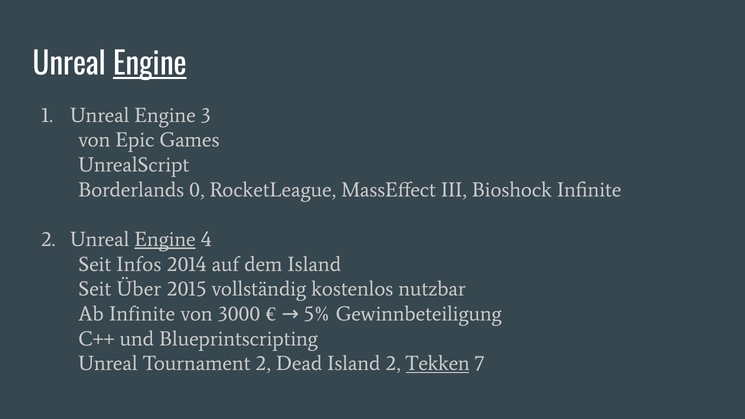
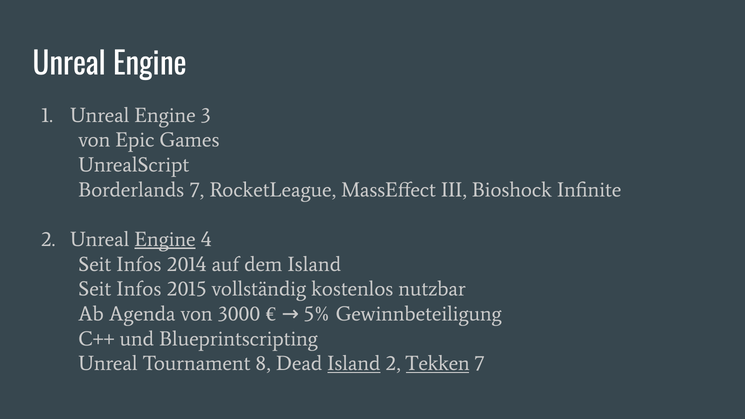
Engine underline: present -> none (150, 64)
Borderlands 0: 0 -> 7 (197, 190)
Über: Über -> Infos (139, 289)
Ab Infinite: Infinite -> Agenda (142, 314)
Tournament 2: 2 -> 8 (263, 364)
Island underline: none -> present (354, 364)
